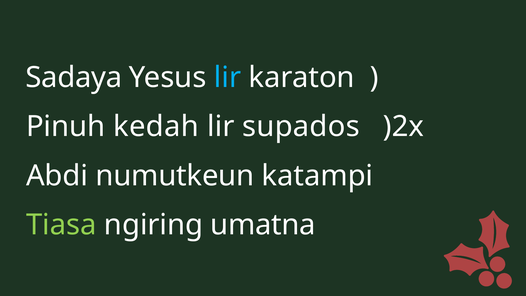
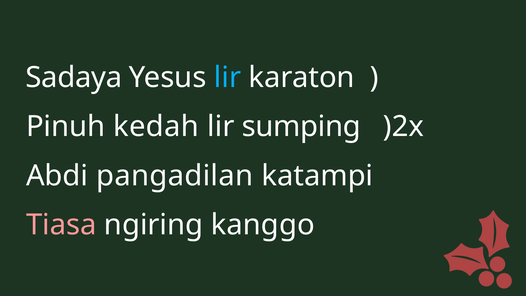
supados: supados -> sumping (301, 127)
numutkeun: numutkeun -> pangadilan (175, 176)
Tiasa colour: light green -> pink (61, 225)
umatna: umatna -> kanggo (263, 225)
